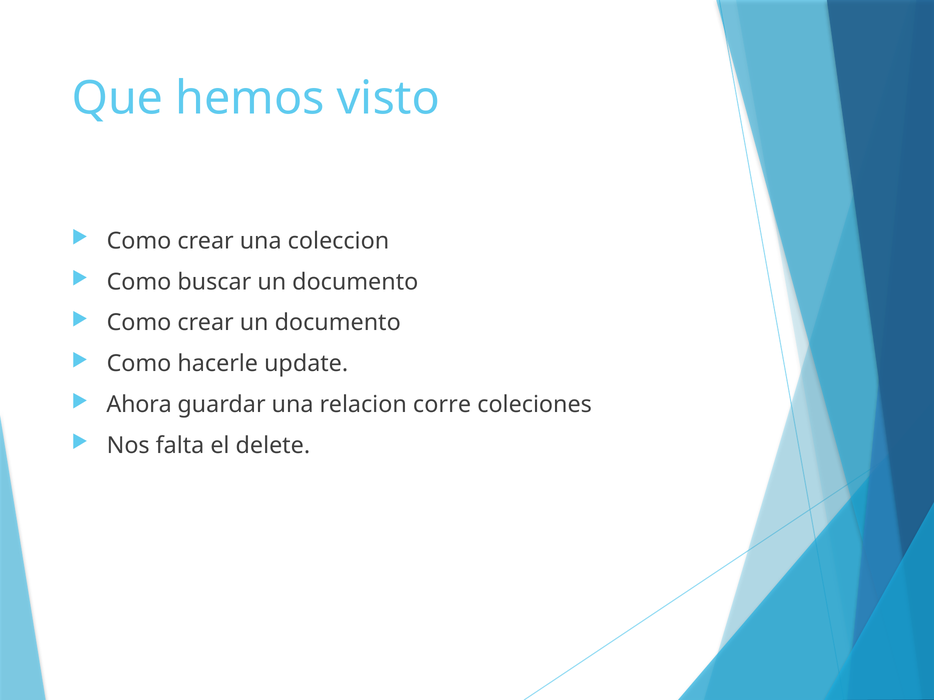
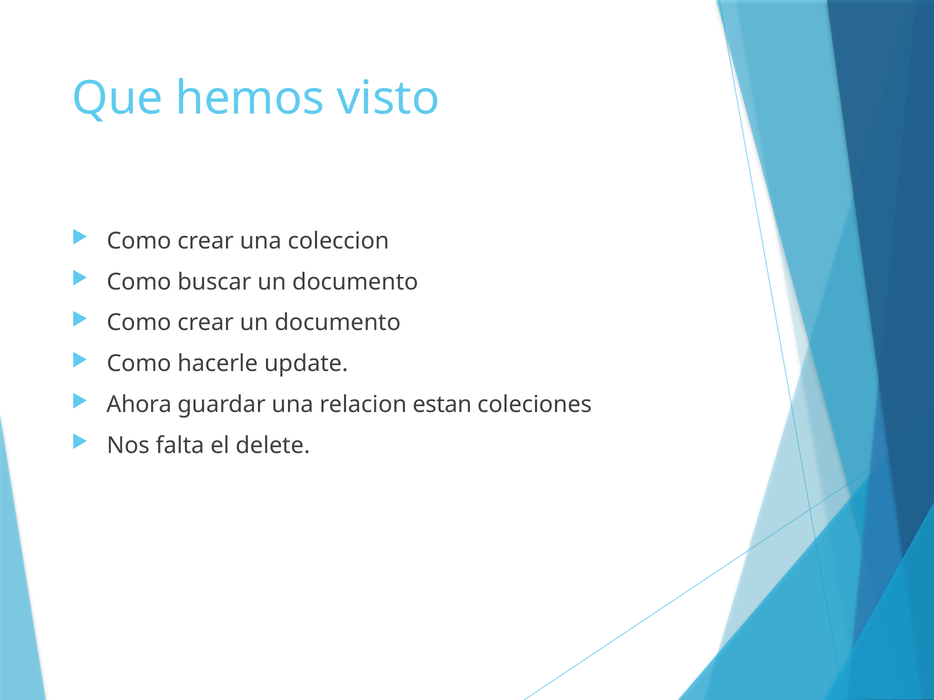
corre: corre -> estan (442, 405)
